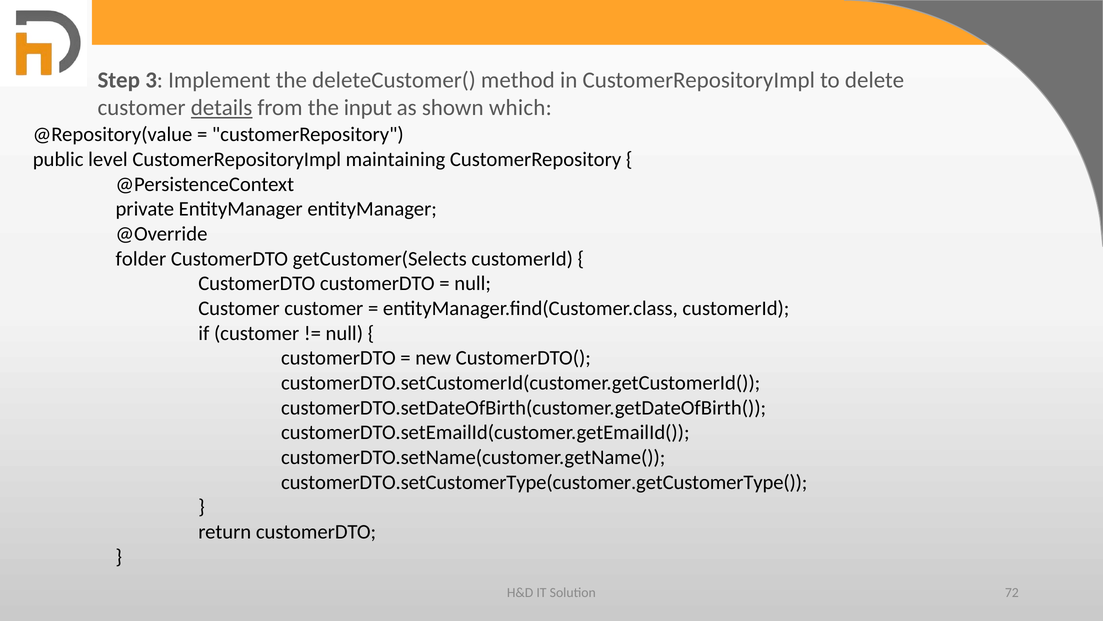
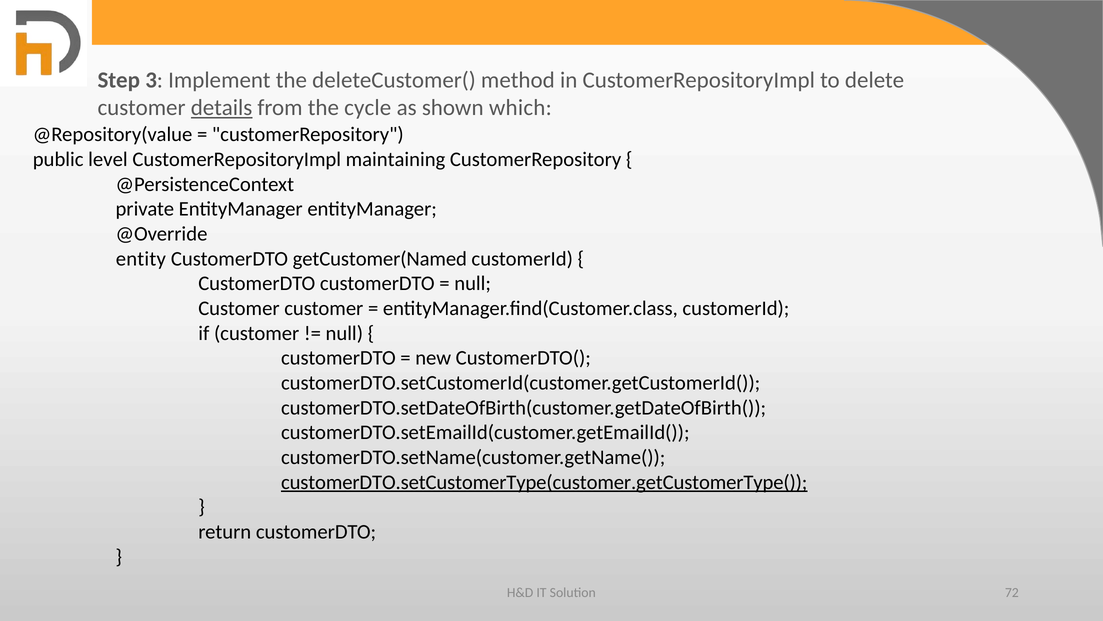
input: input -> cycle (368, 108)
folder: folder -> entity (141, 259)
getCustomer(Selects: getCustomer(Selects -> getCustomer(Named (380, 259)
customerDTO.setCustomerType(customer.getCustomerType( underline: none -> present (544, 482)
